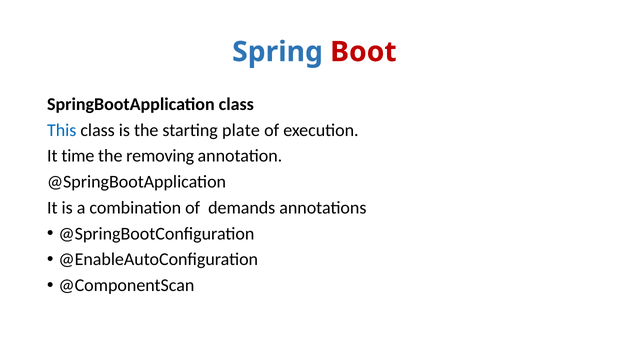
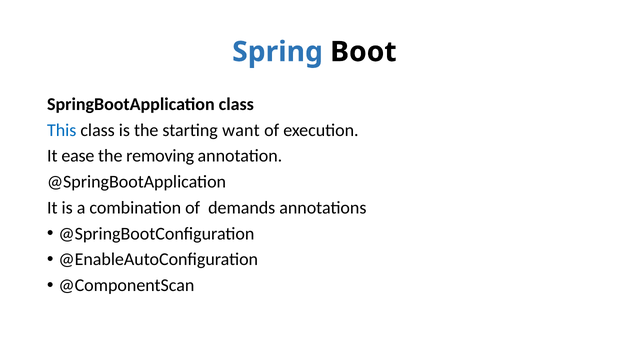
Boot colour: red -> black (363, 52)
plate: plate -> want (241, 130)
time: time -> ease (78, 156)
